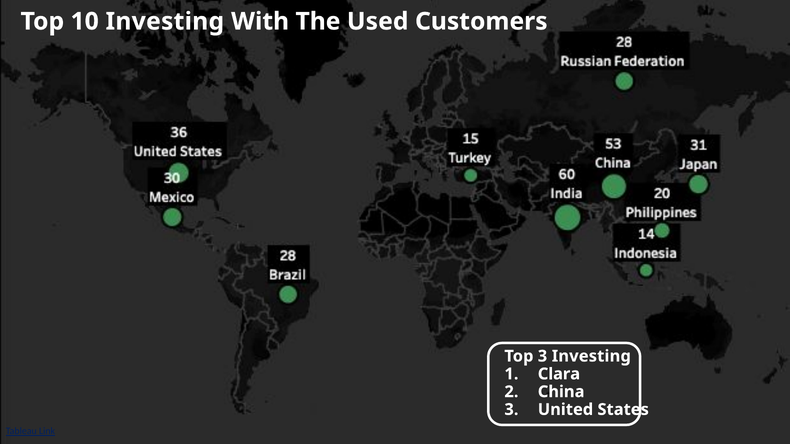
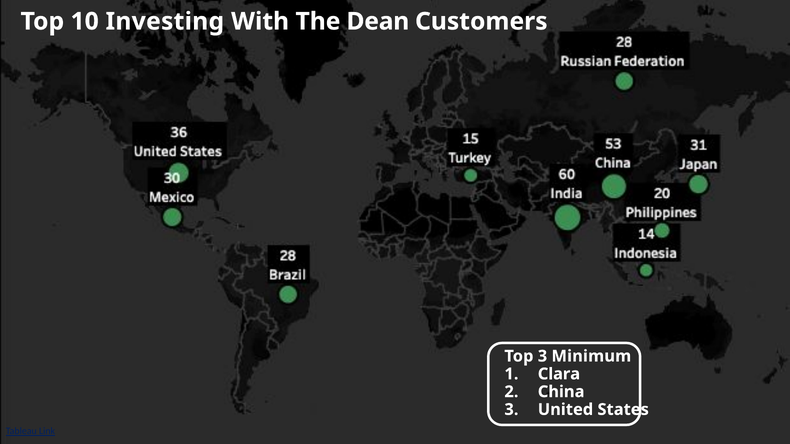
Used: Used -> Dean (378, 21)
3 Investing: Investing -> Minimum (591, 356)
